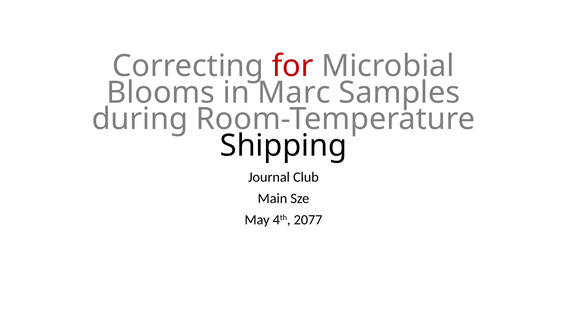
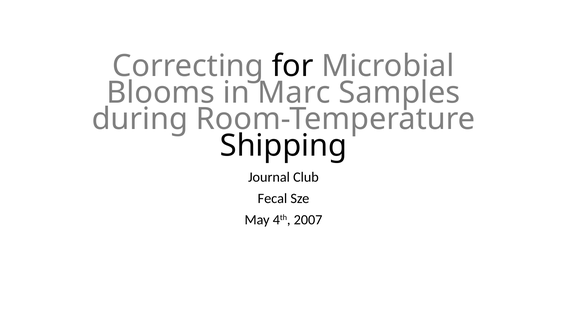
for colour: red -> black (293, 66)
Main: Main -> Fecal (272, 198)
2077: 2077 -> 2007 (308, 220)
